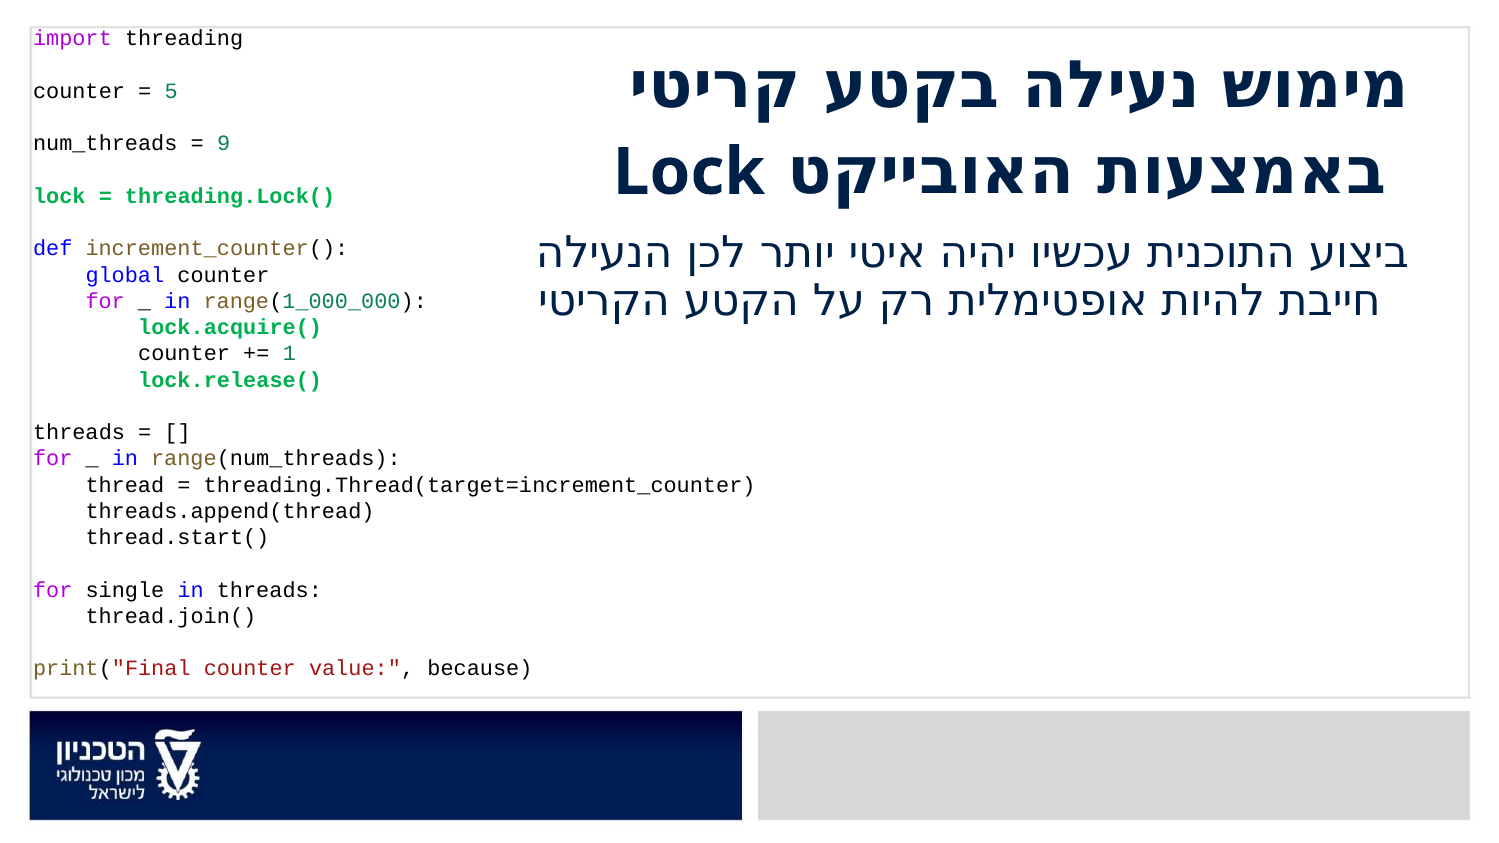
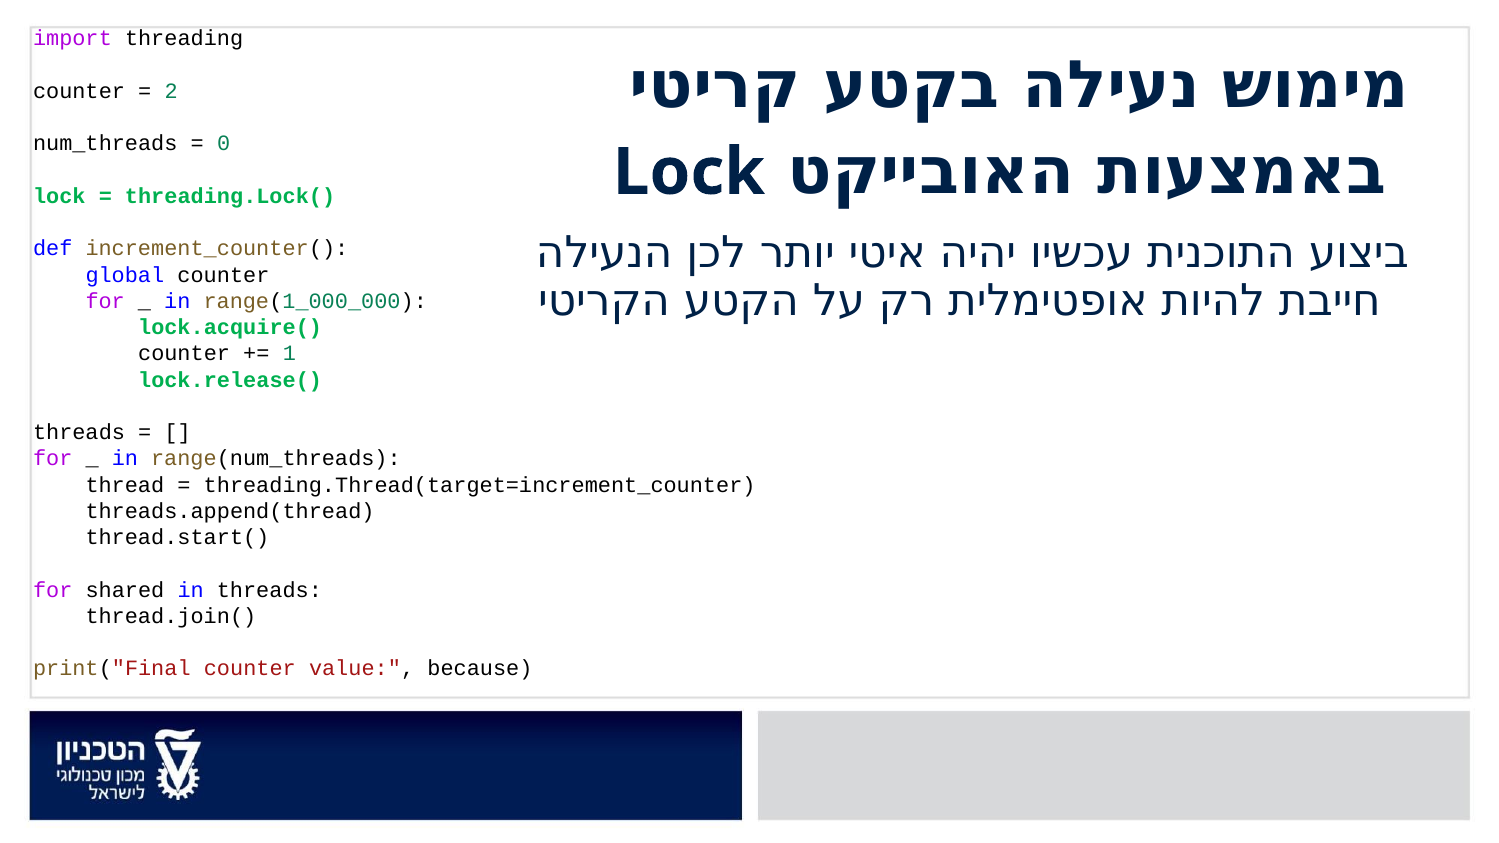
5: 5 -> 2 (171, 91)
9: 9 -> 0 (224, 144)
single: single -> shared (125, 590)
